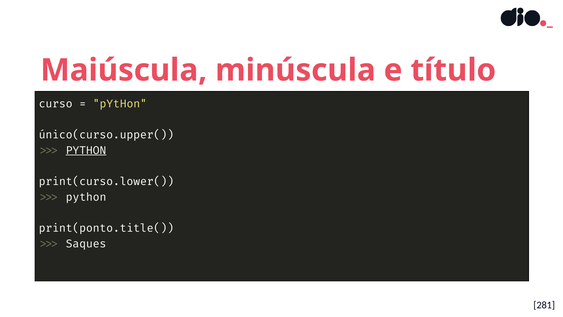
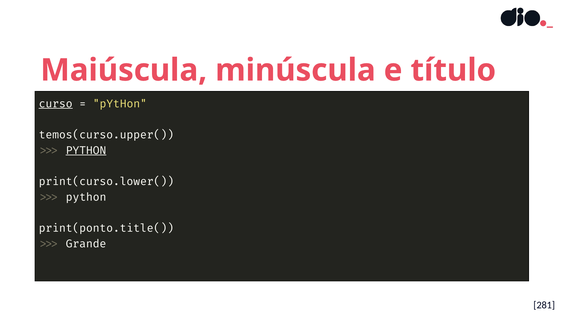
curso underline: none -> present (56, 104)
único(curso.upper(: único(curso.upper( -> temos(curso.upper( (106, 135)
Saques: Saques -> Grande (86, 243)
